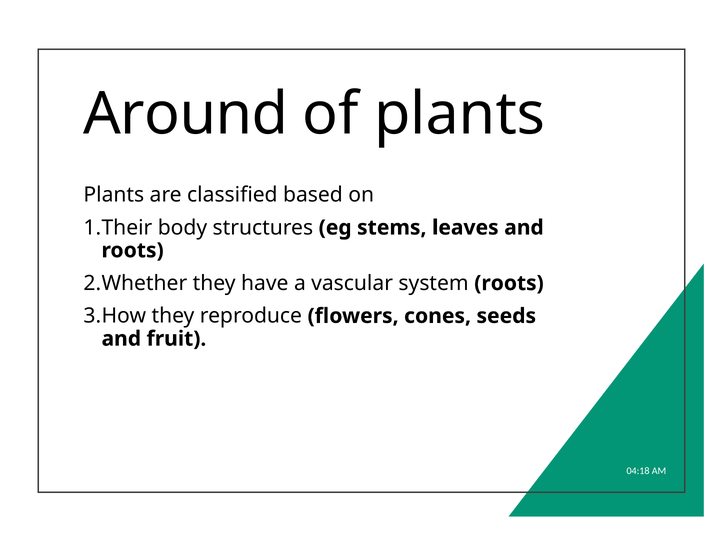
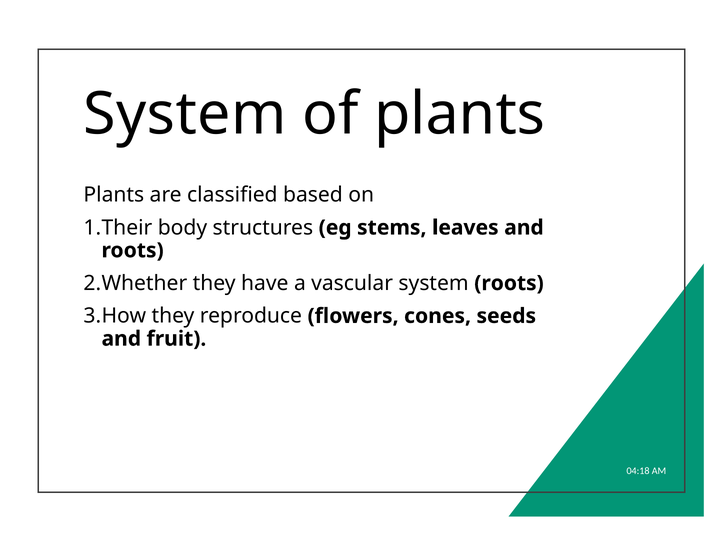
Around: Around -> System (185, 114)
